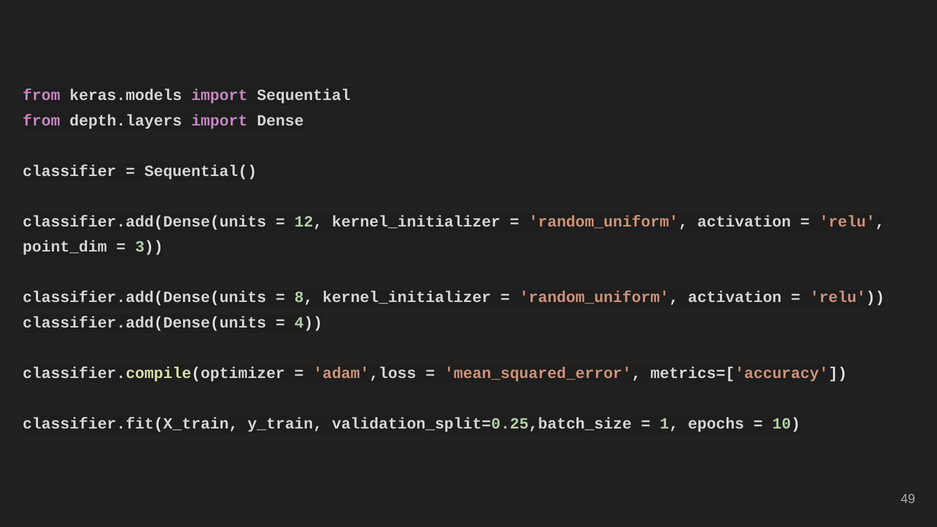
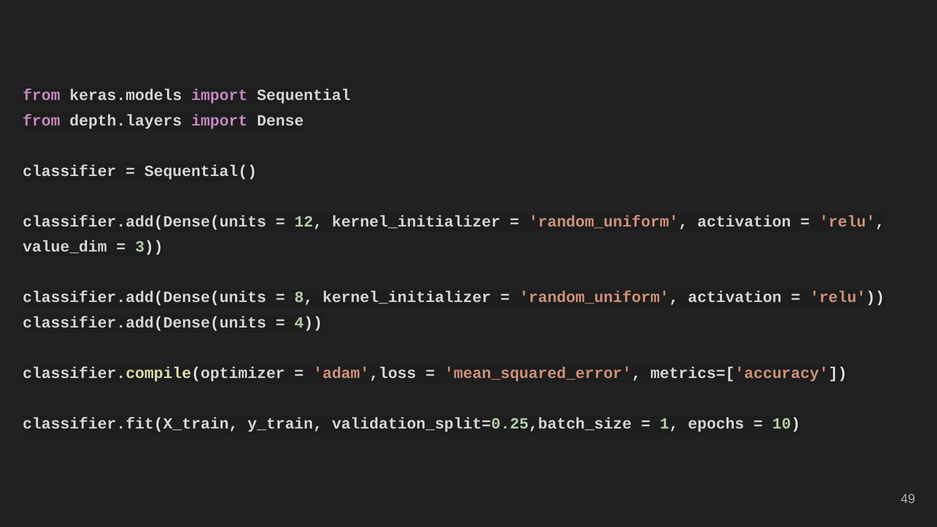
point_dim: point_dim -> value_dim (65, 247)
